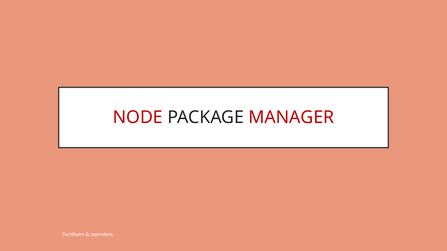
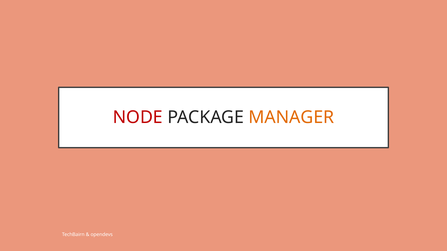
MANAGER colour: red -> orange (291, 118)
